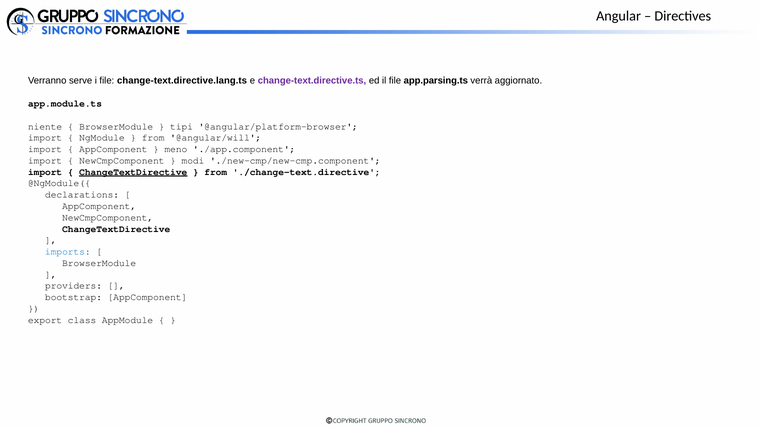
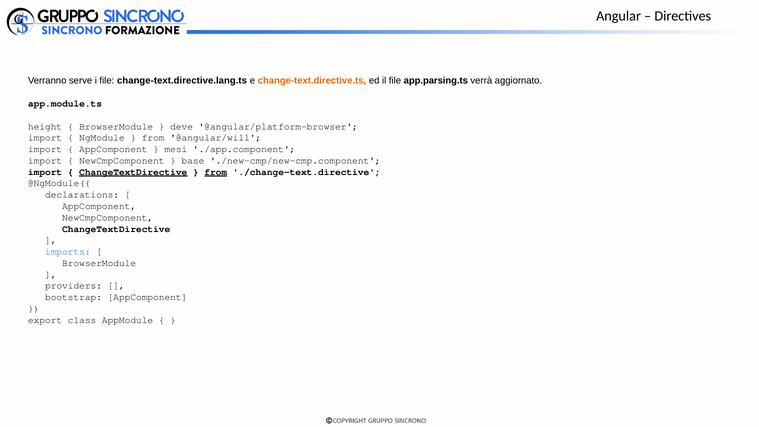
change-text.directive.ts colour: purple -> orange (312, 81)
niente: niente -> height (45, 126)
tipi: tipi -> deve (182, 126)
meno: meno -> mesi (176, 149)
modi: modi -> base (193, 161)
from underline: none -> present (216, 172)
